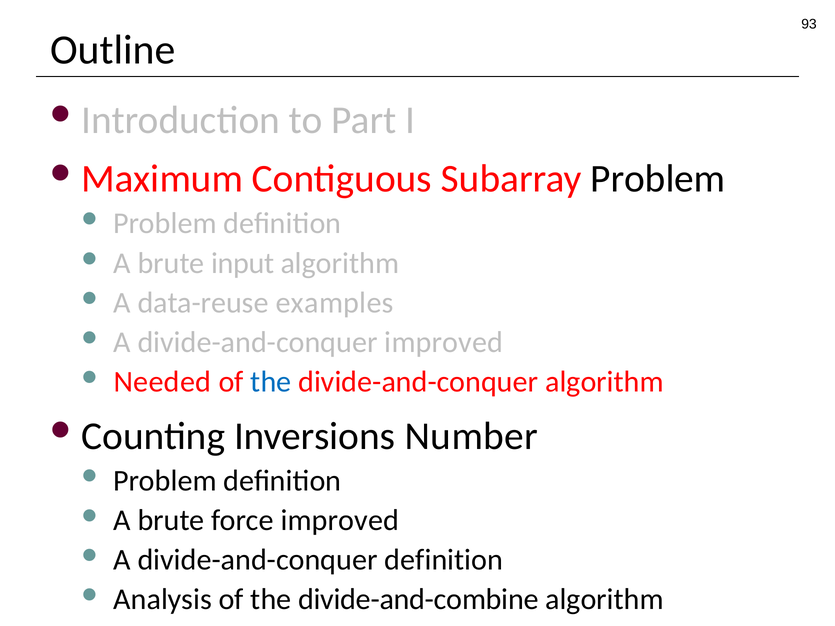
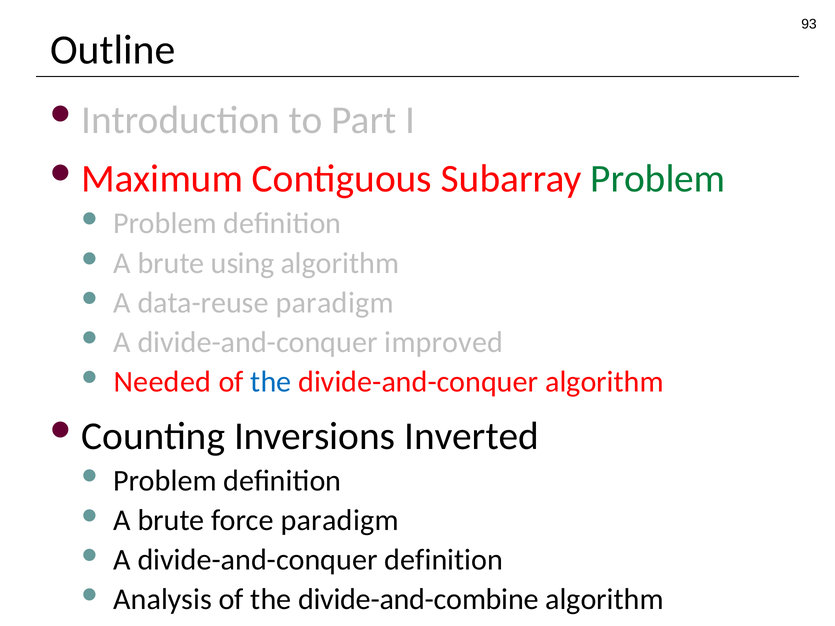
Problem colour: black -> green (658, 179)
input: input -> using (243, 263)
data-reuse examples: examples -> paradigm (335, 303)
Number: Number -> Inverted (472, 436)
force improved: improved -> paradigm (340, 520)
